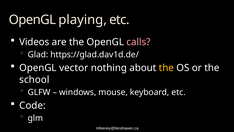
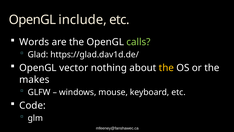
playing: playing -> include (83, 20)
Videos: Videos -> Words (34, 42)
calls colour: pink -> light green (139, 42)
school: school -> makes (34, 79)
